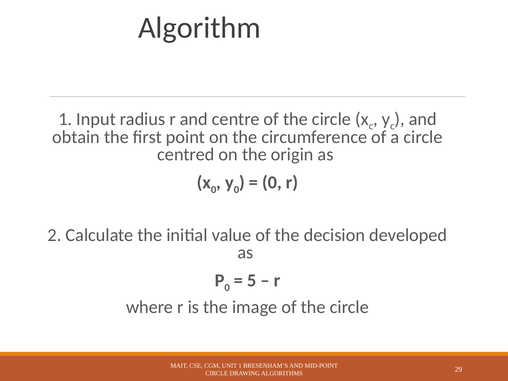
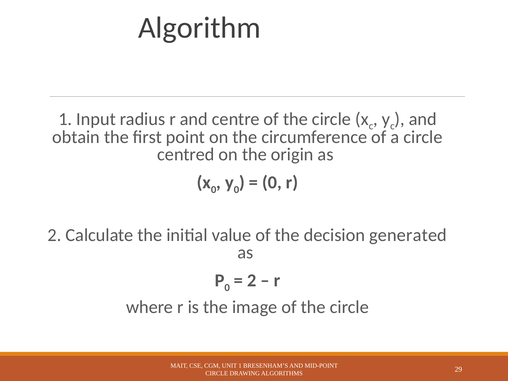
developed: developed -> generated (408, 235)
5: 5 -> 2 (252, 281)
